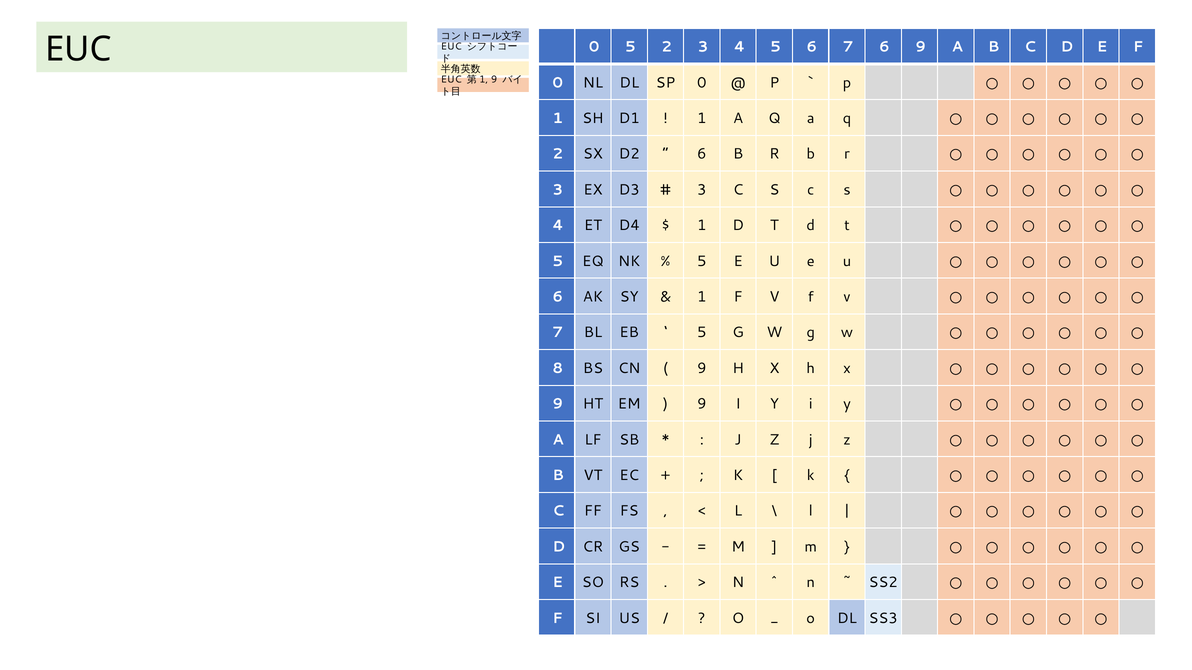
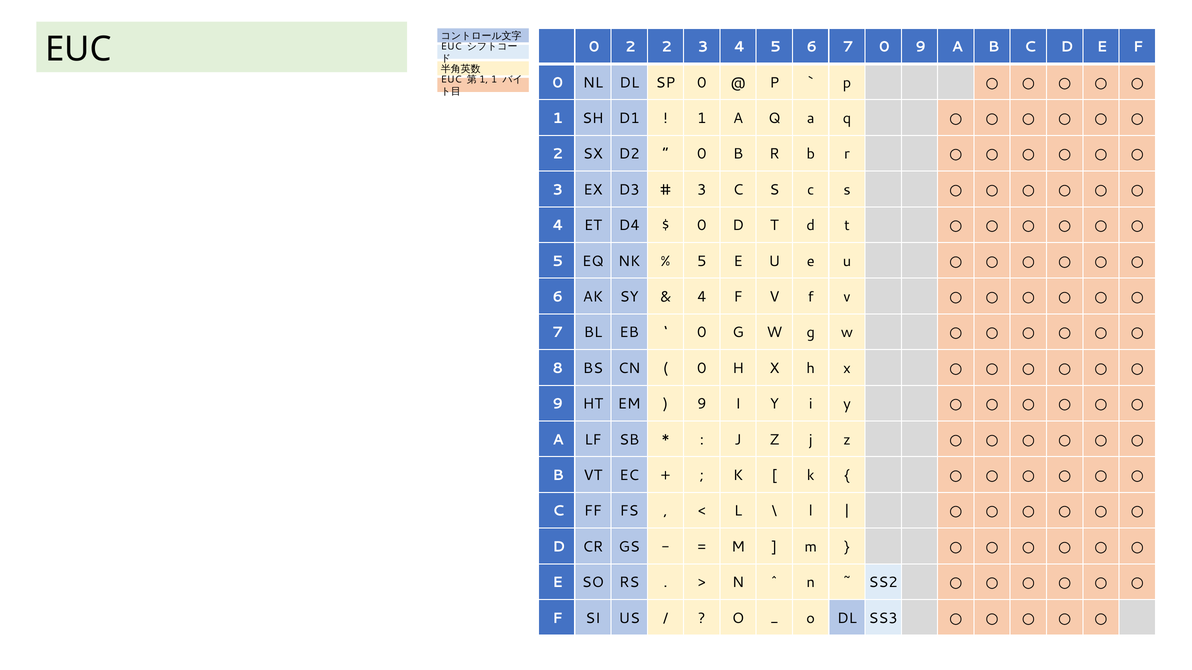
0 5: 5 -> 2 (630, 47)
7 6: 6 -> 0 (884, 47)
9: 9 -> 1 (494, 80)
6: 6 -> 0 (702, 154)
1: 1 -> 0 (702, 226)
1: 1 -> 4 (702, 297)
5: 5 -> 0 (702, 333)
9: 9 -> 0 (702, 369)
